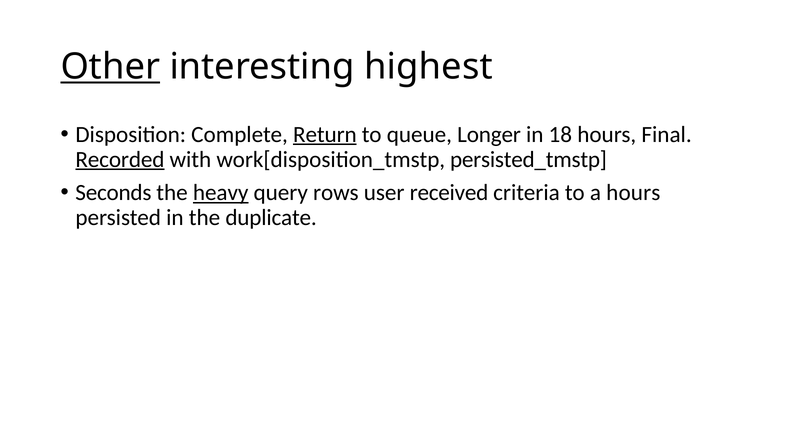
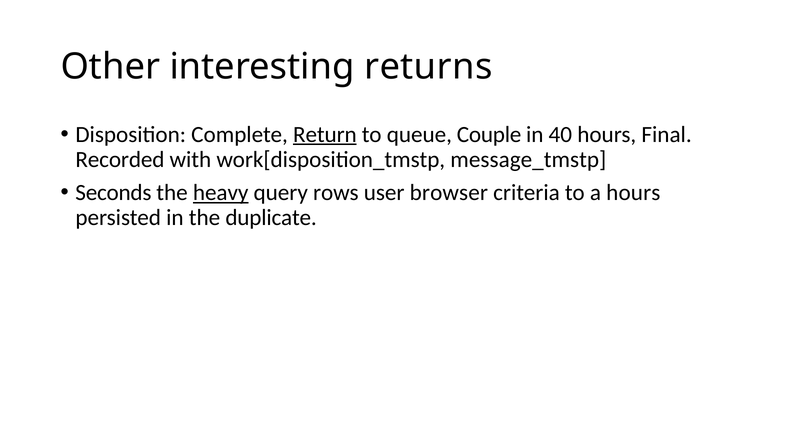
Other underline: present -> none (110, 67)
highest: highest -> returns (428, 67)
Longer: Longer -> Couple (489, 134)
18: 18 -> 40 (560, 134)
Recorded underline: present -> none (120, 159)
persisted_tmstp: persisted_tmstp -> message_tmstp (528, 159)
received: received -> browser (449, 193)
